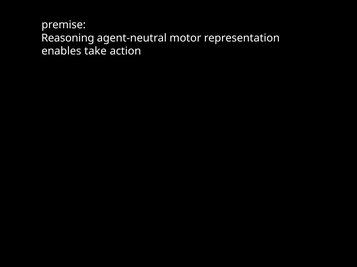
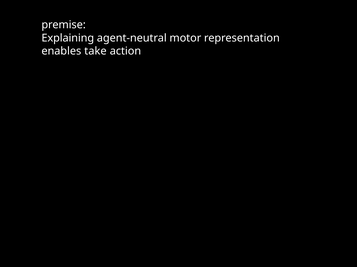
Reasoning: Reasoning -> Explaining (68, 38)
